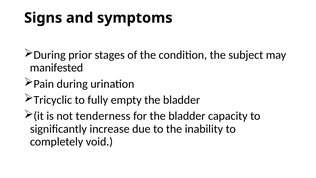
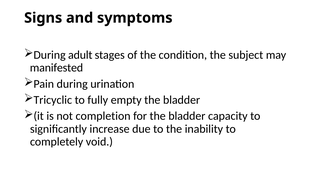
prior: prior -> adult (80, 55)
tenderness: tenderness -> completion (103, 116)
